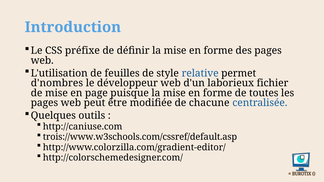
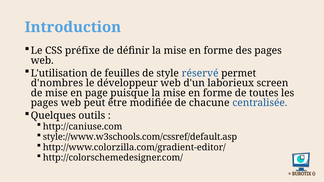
relative: relative -> réservé (200, 73)
fichier: fichier -> screen (272, 83)
trois://www.w3schools.com/cssref/default.asp: trois://www.w3schools.com/cssref/default.asp -> style://www.w3schools.com/cssref/default.asp (140, 137)
